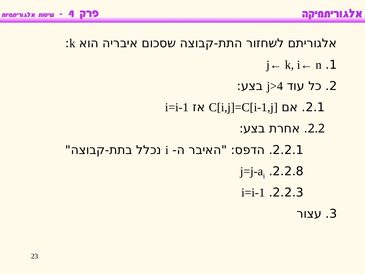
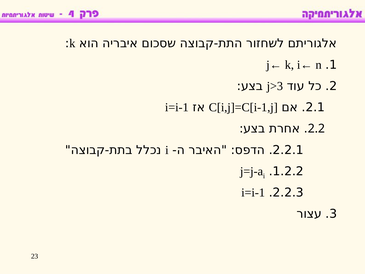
j>4: j>4 -> j>3 (275, 86)
2.2.8: 2.2.8 -> 1.2.2 (288, 171)
